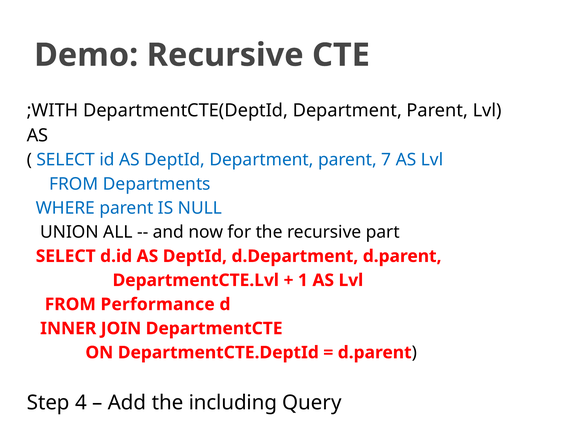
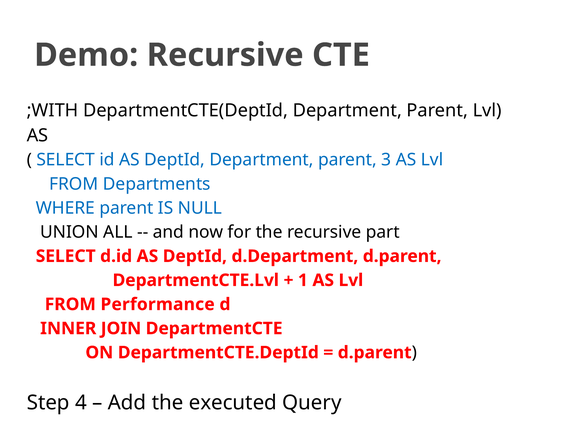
7: 7 -> 3 (386, 160)
including: including -> executed (233, 402)
